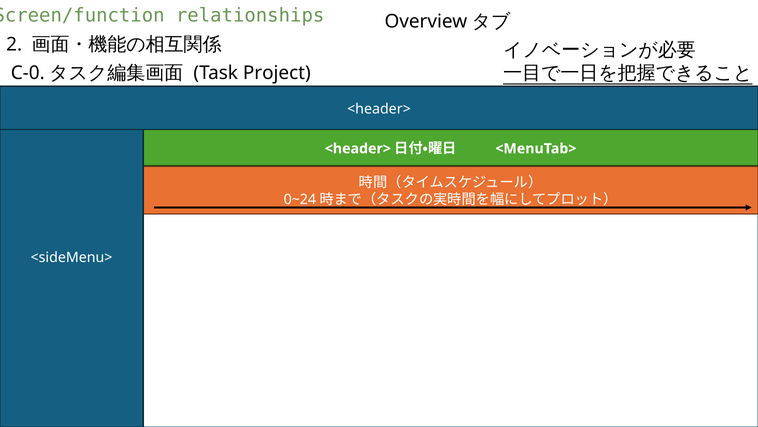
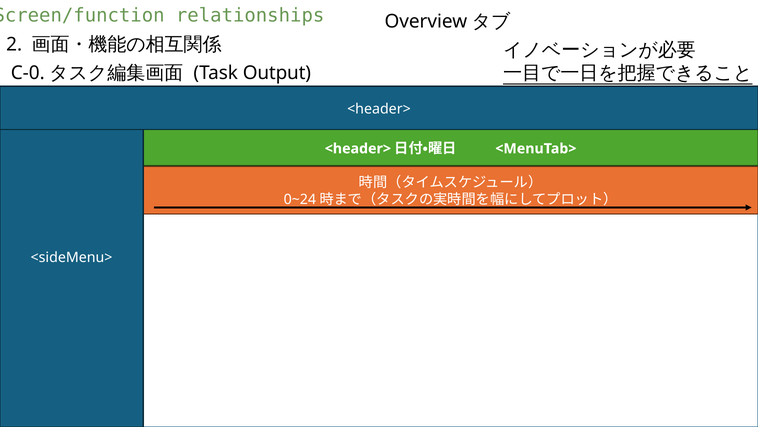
Project: Project -> Output (277, 73)
